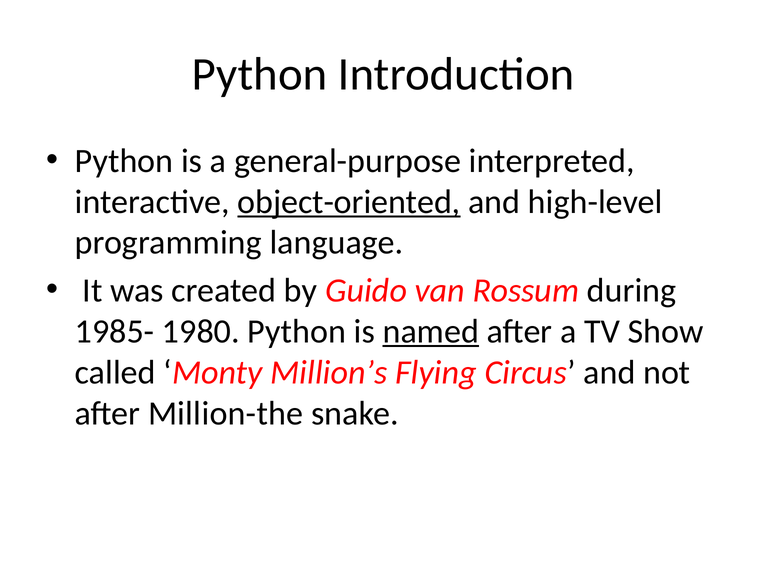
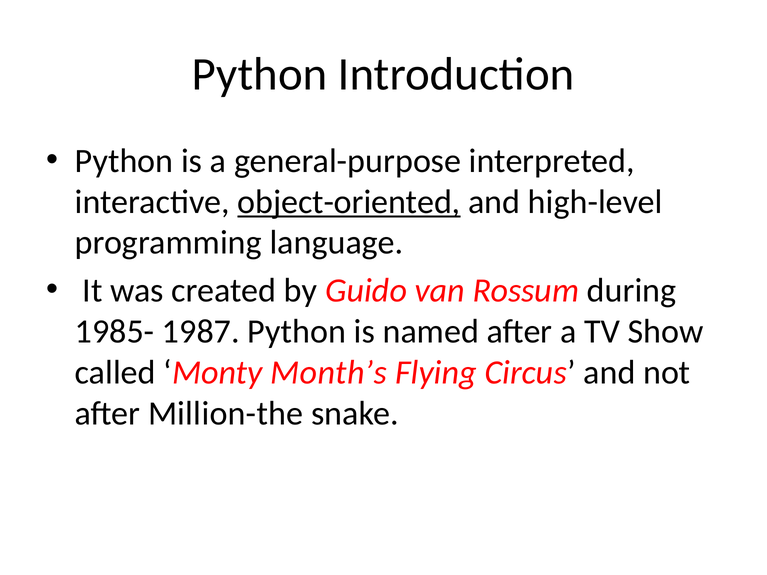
1980: 1980 -> 1987 (201, 332)
named underline: present -> none (431, 332)
Million’s: Million’s -> Month’s (329, 372)
